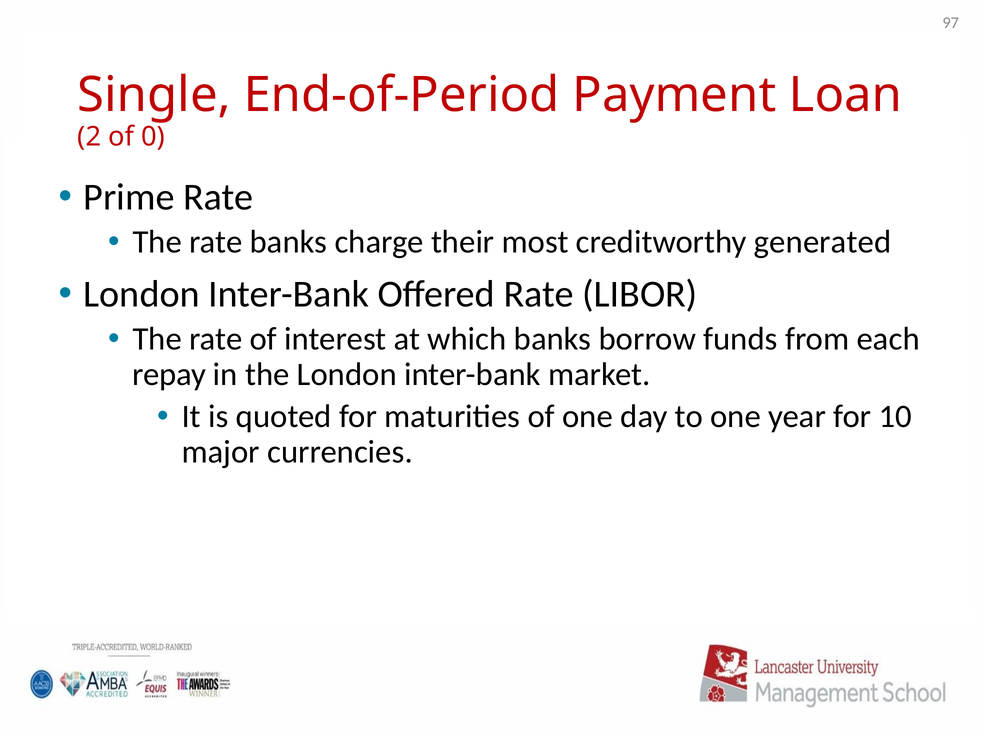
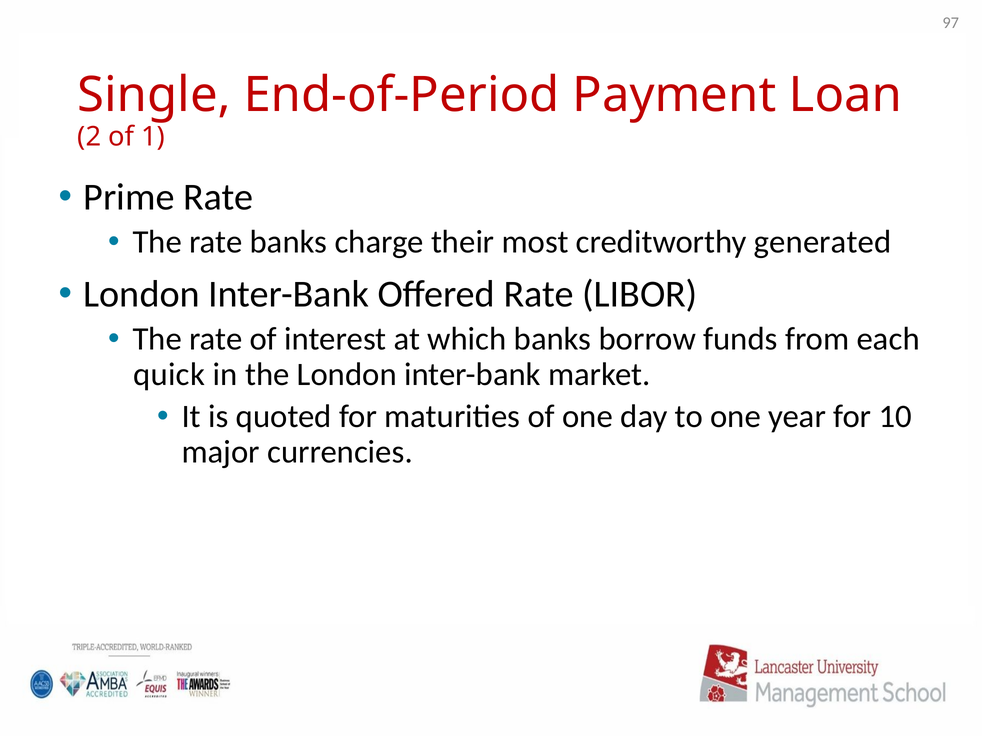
0: 0 -> 1 (153, 137)
repay: repay -> quick (169, 375)
